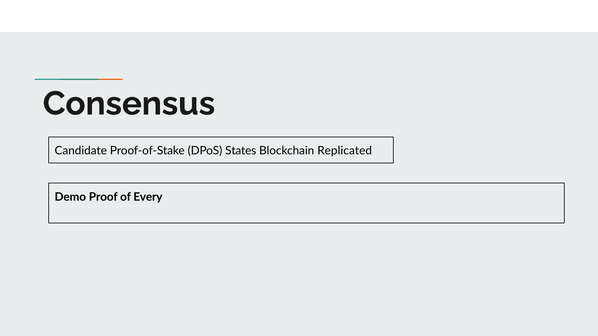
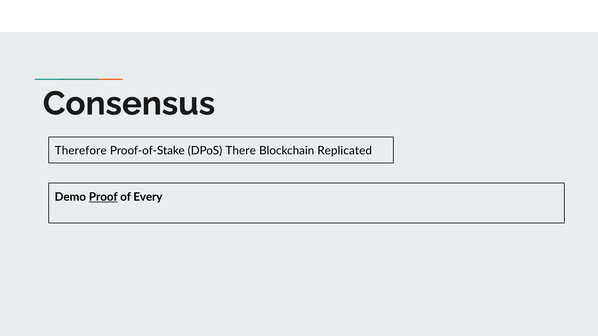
Candidate: Candidate -> Therefore (81, 151)
States: States -> There (241, 151)
Proof underline: none -> present (103, 197)
